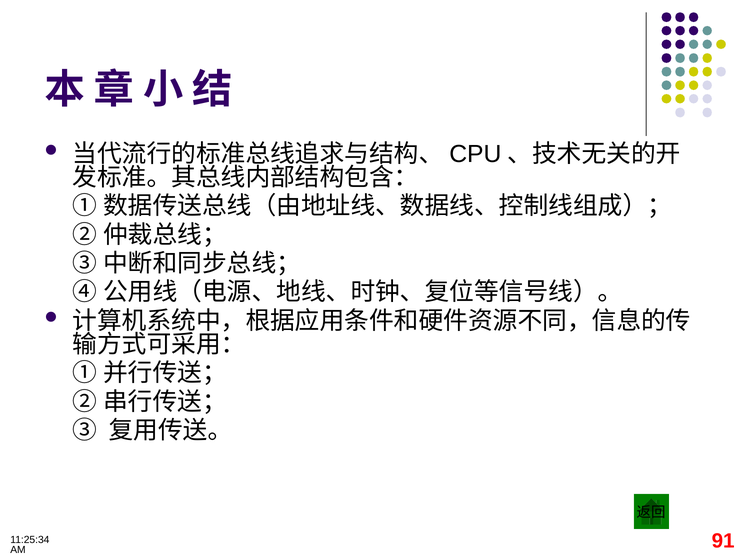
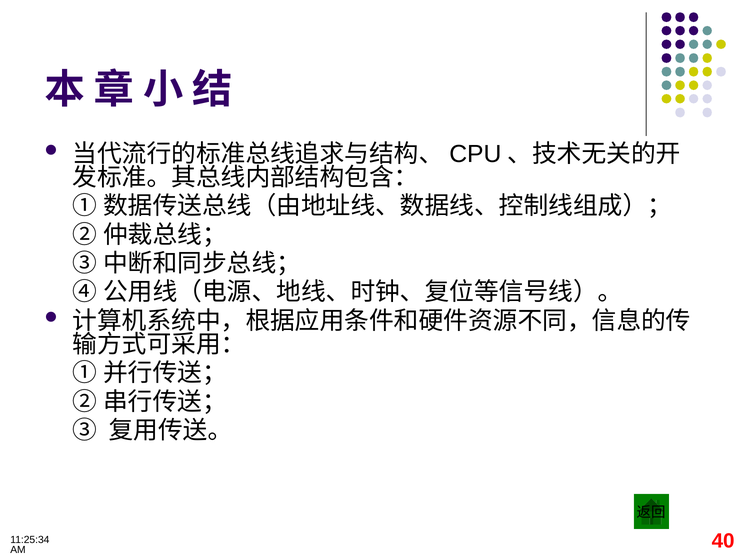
91: 91 -> 40 (723, 541)
